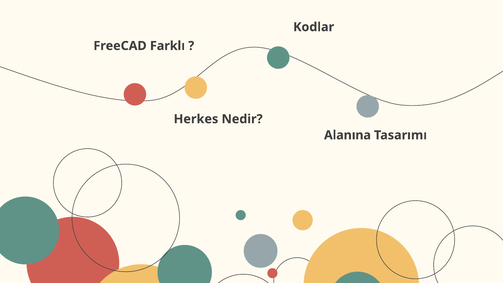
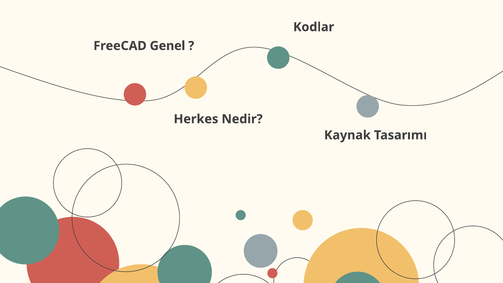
Farklı: Farklı -> Genel (168, 46)
Alanına: Alanına -> Kaynak (347, 135)
